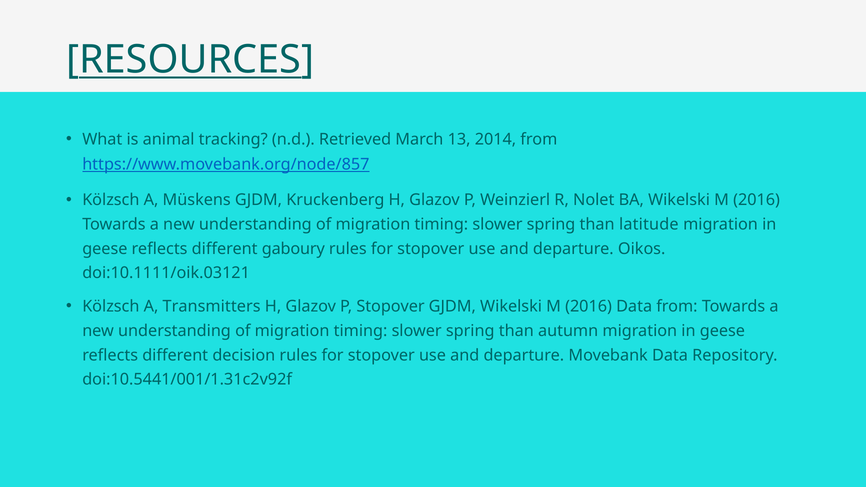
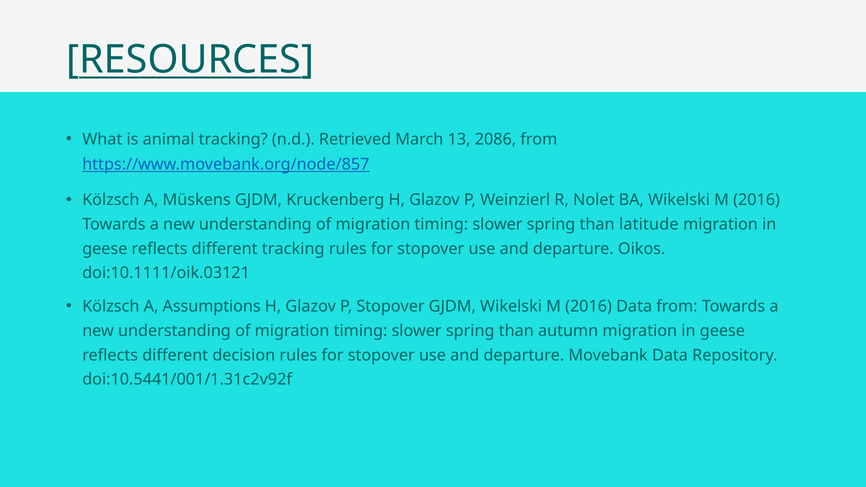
2014: 2014 -> 2086 (495, 139)
different gaboury: gaboury -> tracking (293, 249)
Transmitters: Transmitters -> Assumptions (212, 307)
